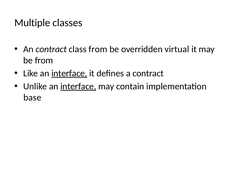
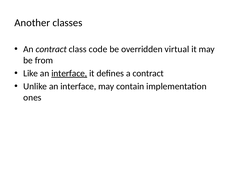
Multiple: Multiple -> Another (32, 23)
class from: from -> code (98, 49)
interface underline: present -> none (78, 86)
base: base -> ones (32, 98)
